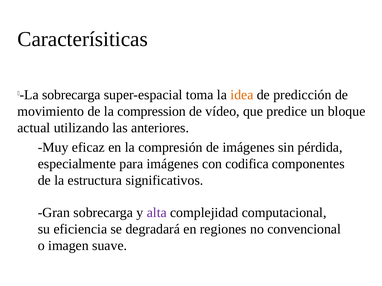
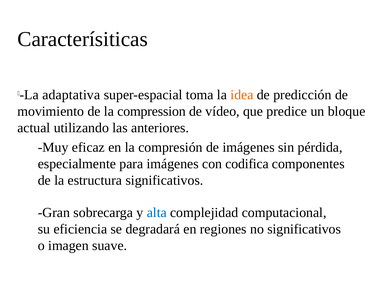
La sobrecarga: sobrecarga -> adaptativa (71, 95)
alta colour: purple -> blue (157, 213)
no convencional: convencional -> significativos (304, 229)
